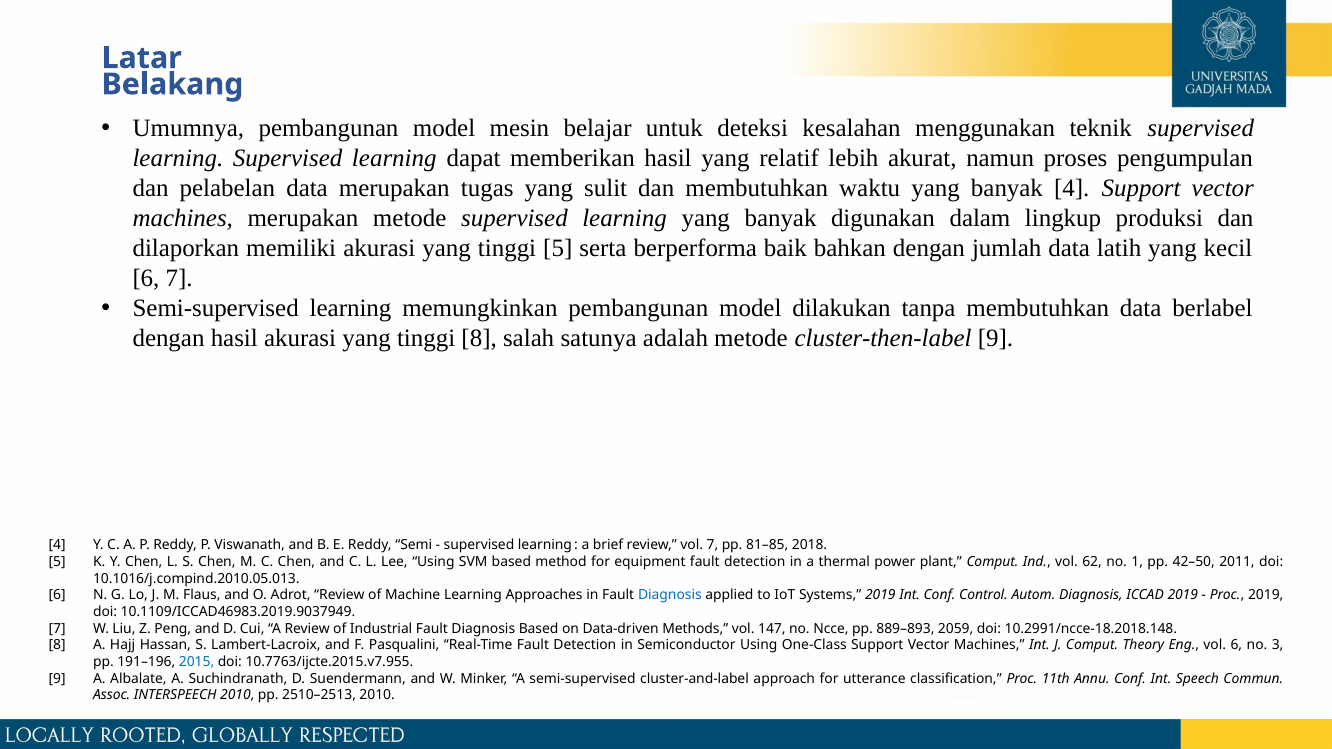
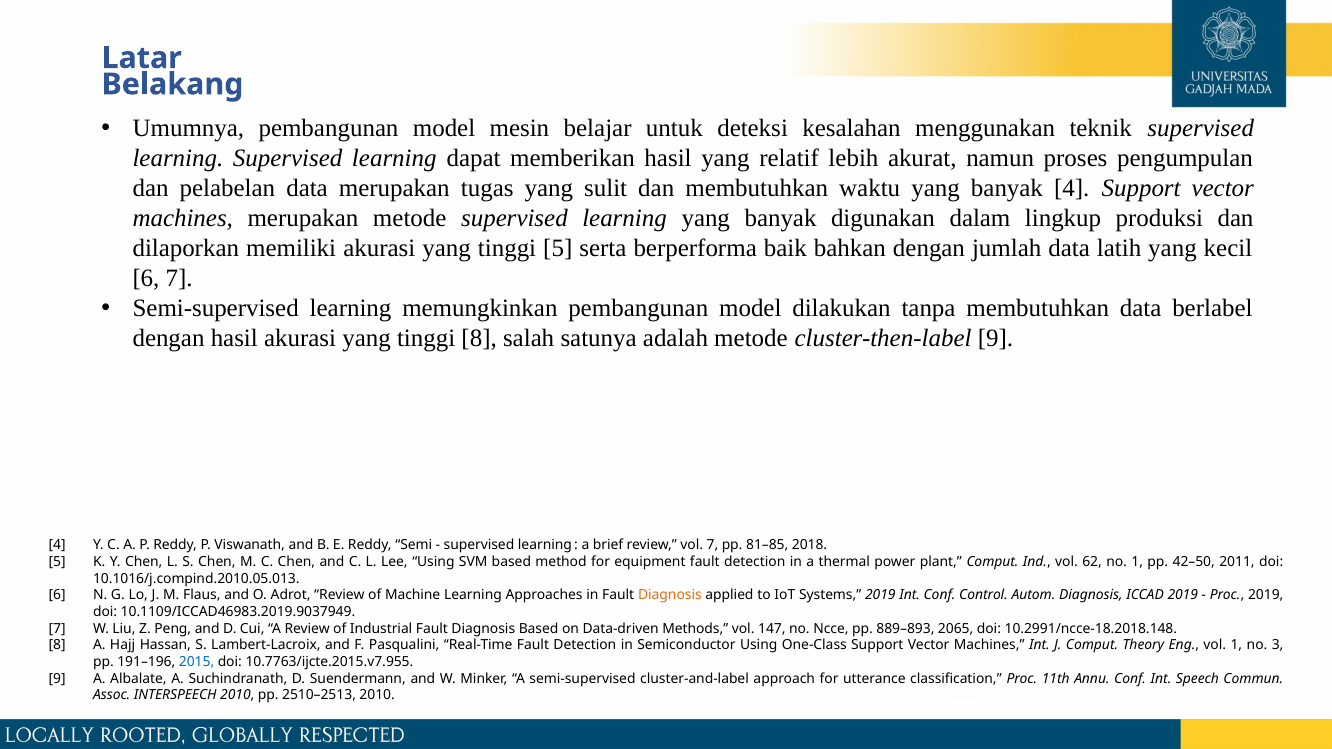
Diagnosis colour: blue -> orange (670, 595)
2059: 2059 -> 2065 (956, 629)
vol 6: 6 -> 1 (1236, 645)
